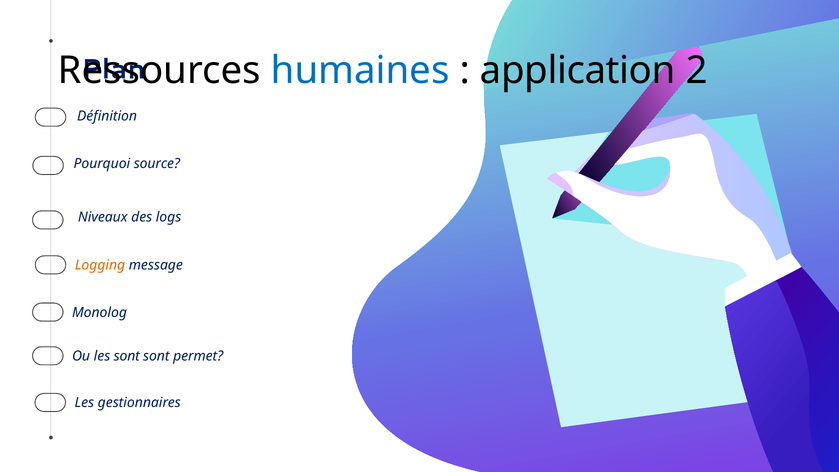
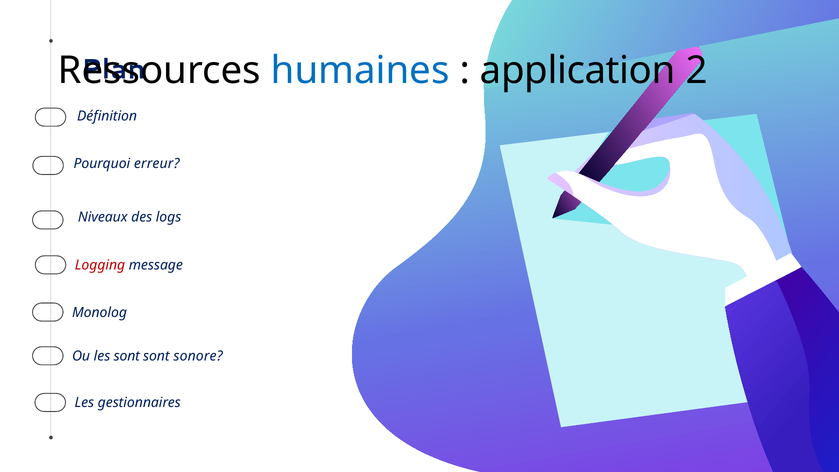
source: source -> erreur (157, 164)
Logging colour: orange -> red (100, 265)
permet: permet -> sonore (198, 356)
